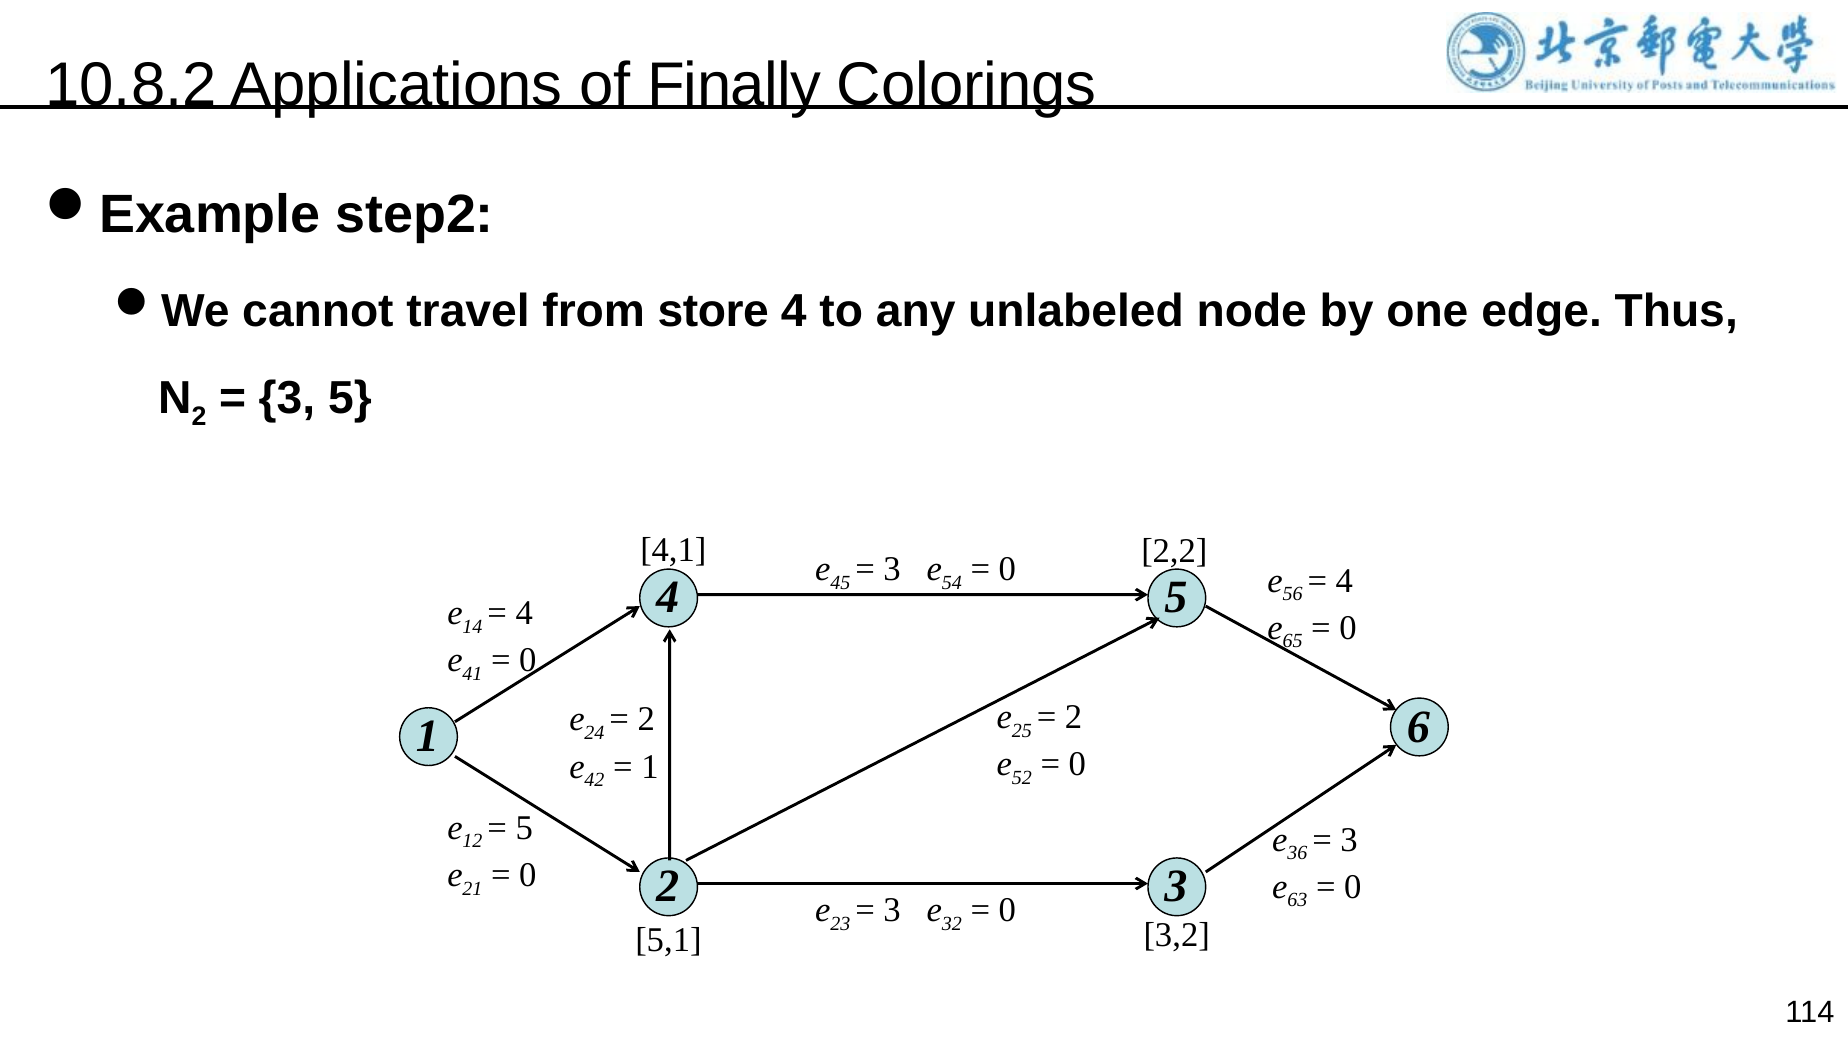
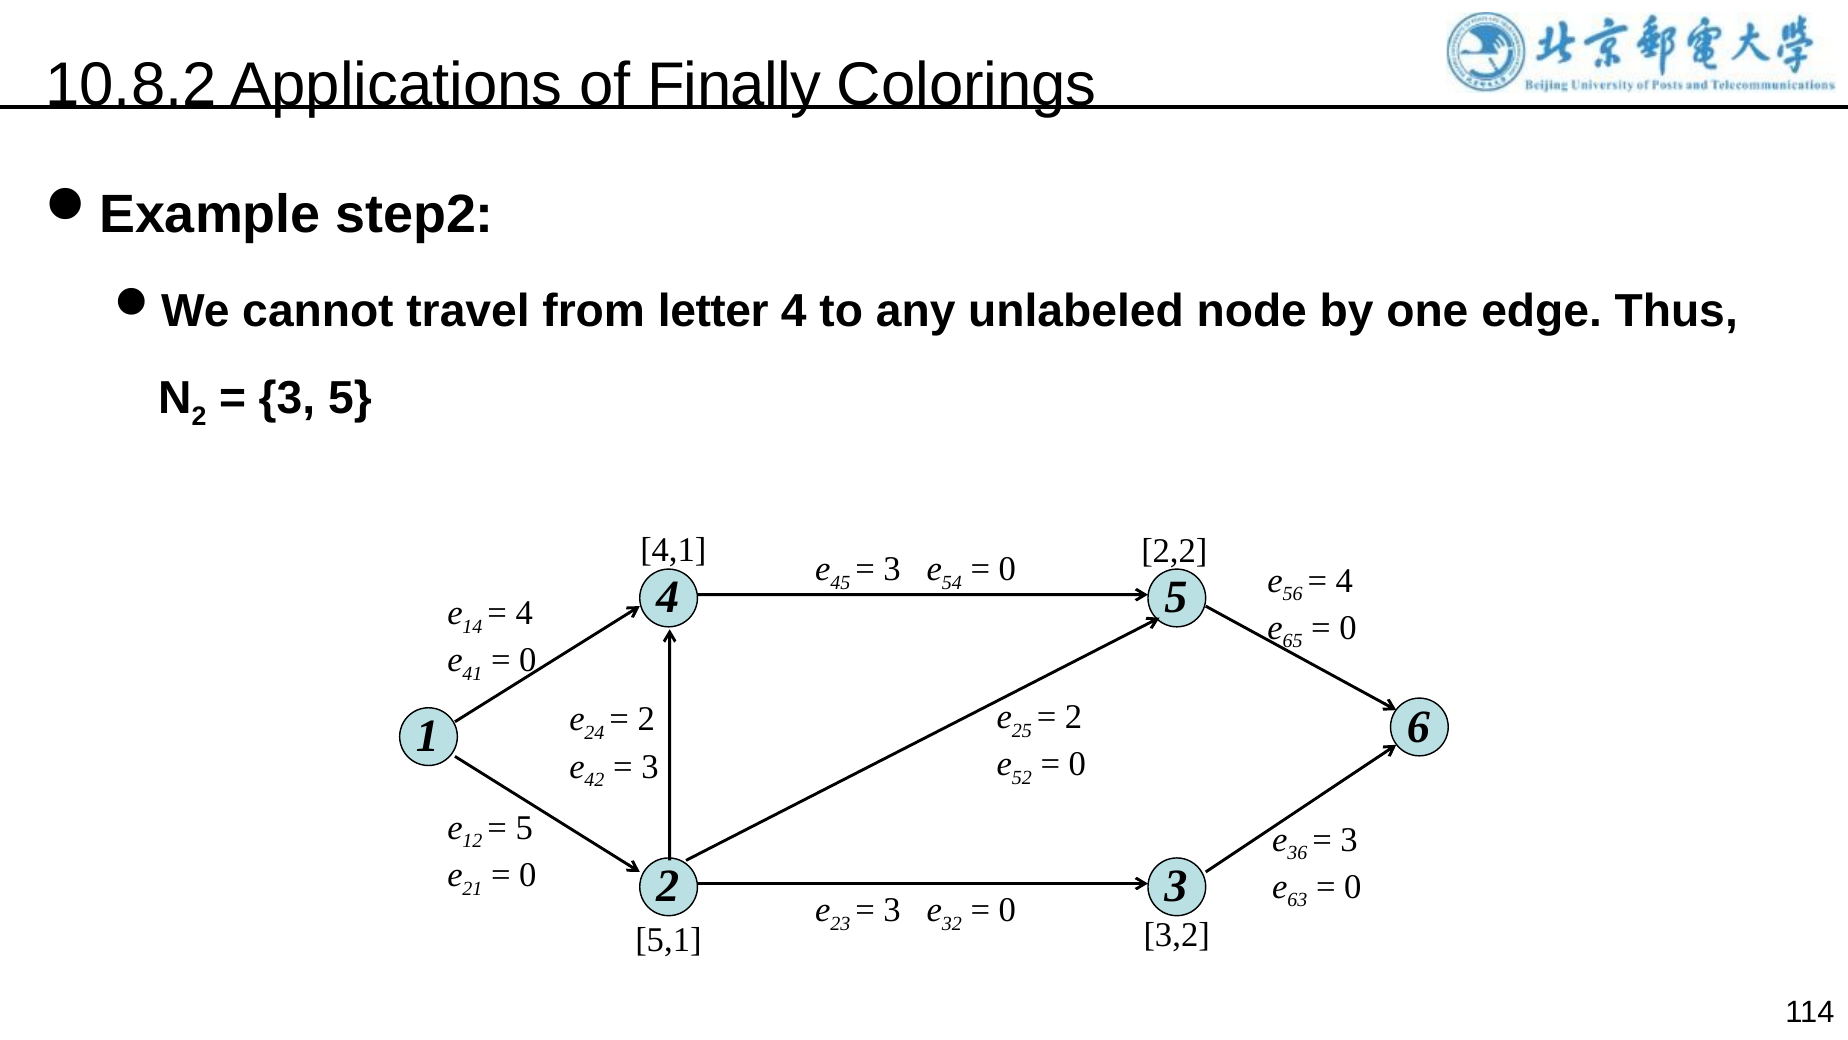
store: store -> letter (713, 311)
1: 1 -> 3 (650, 766)
